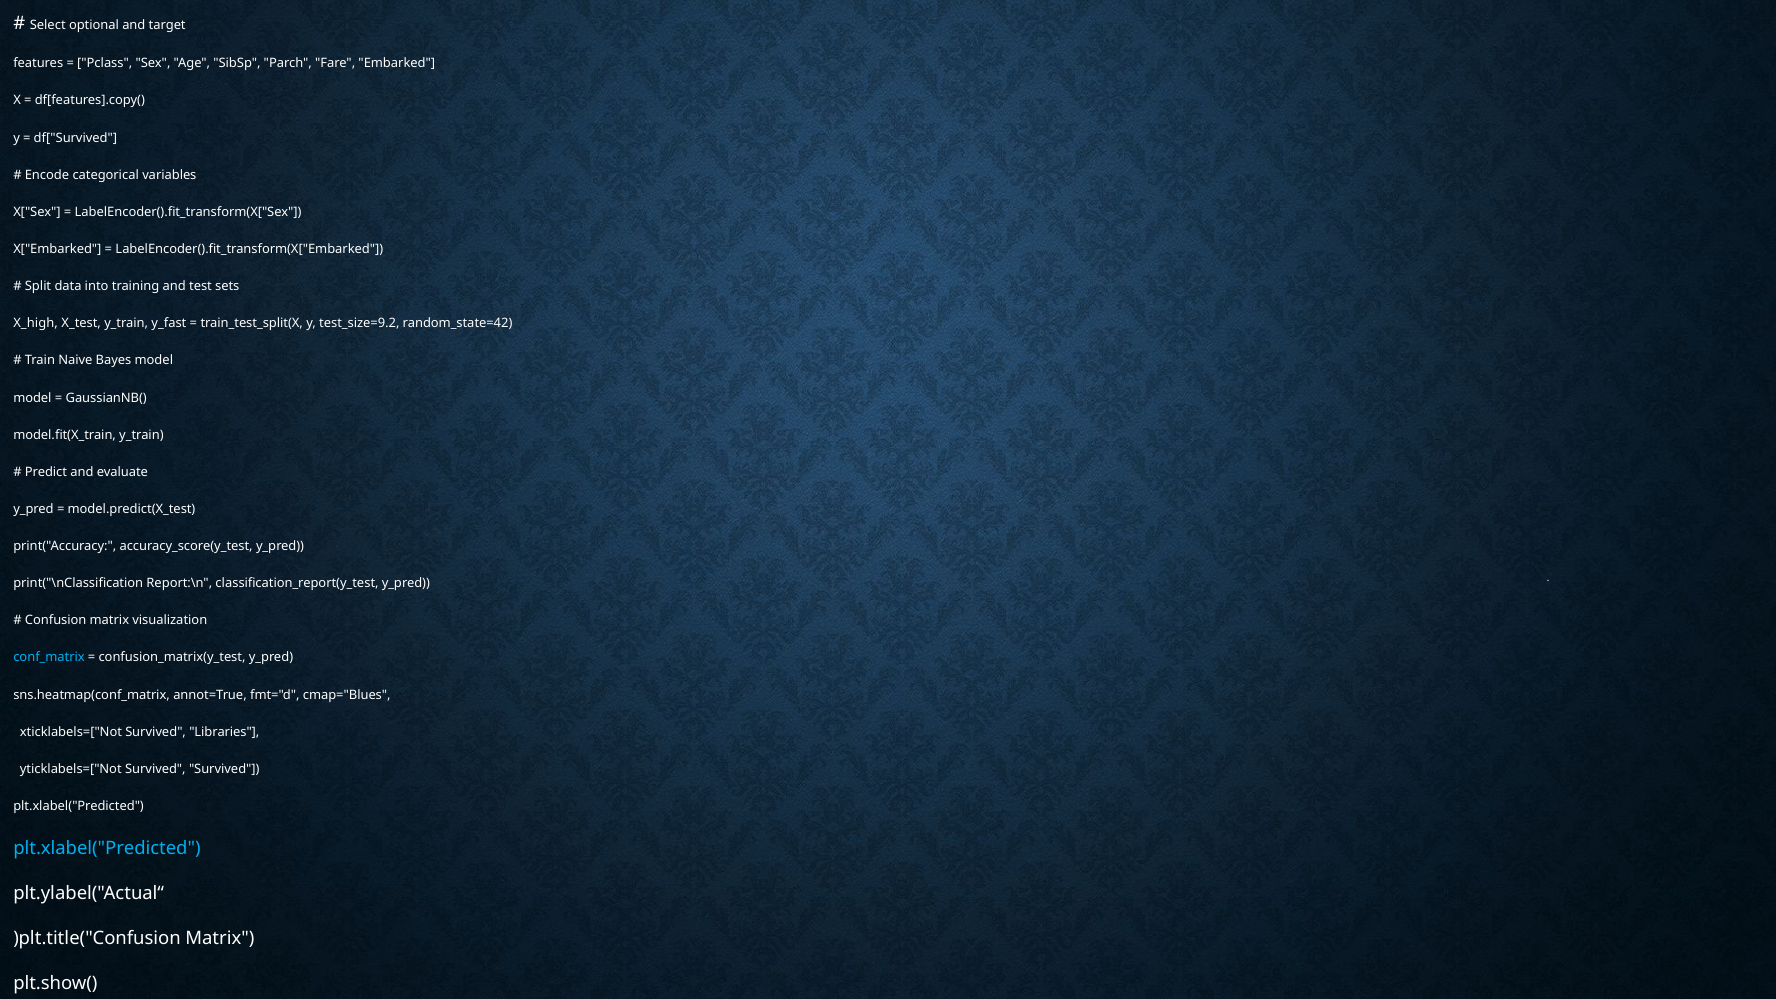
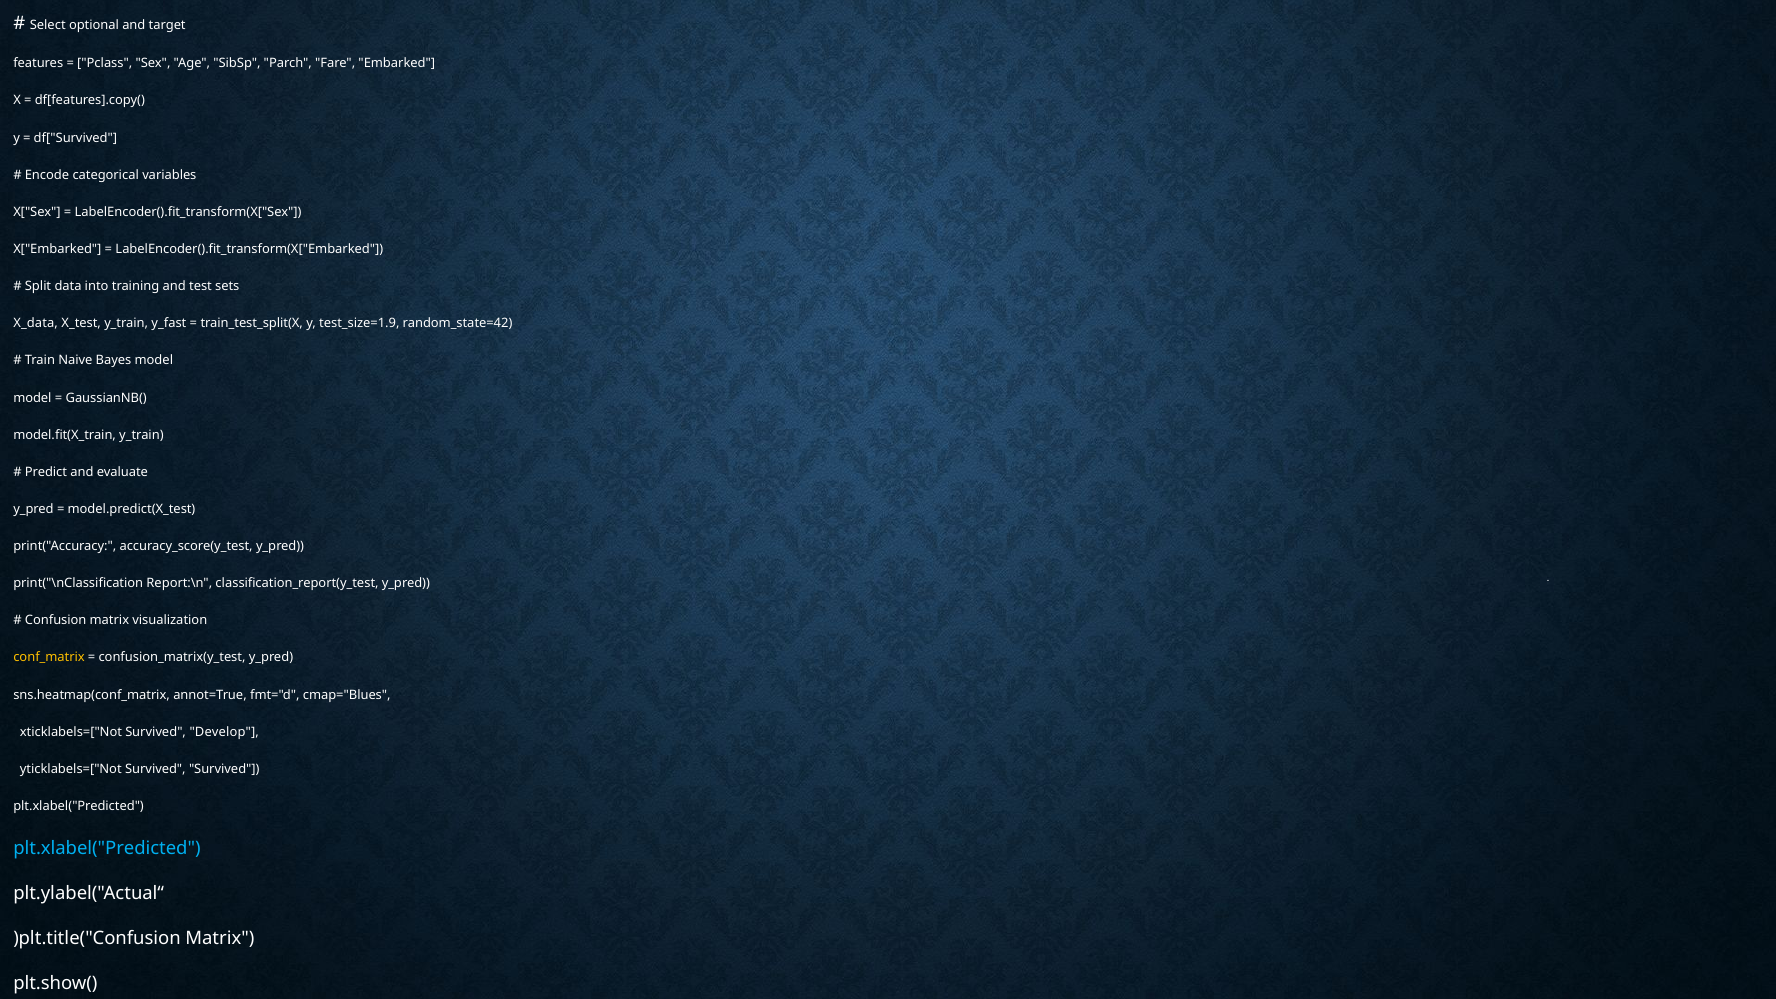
X_high: X_high -> X_data (36, 323)
test_size=9.2: test_size=9.2 -> test_size=1.9 (359, 323)
conf_matrix colour: light blue -> yellow (49, 658)
Libraries: Libraries -> Develop (224, 732)
